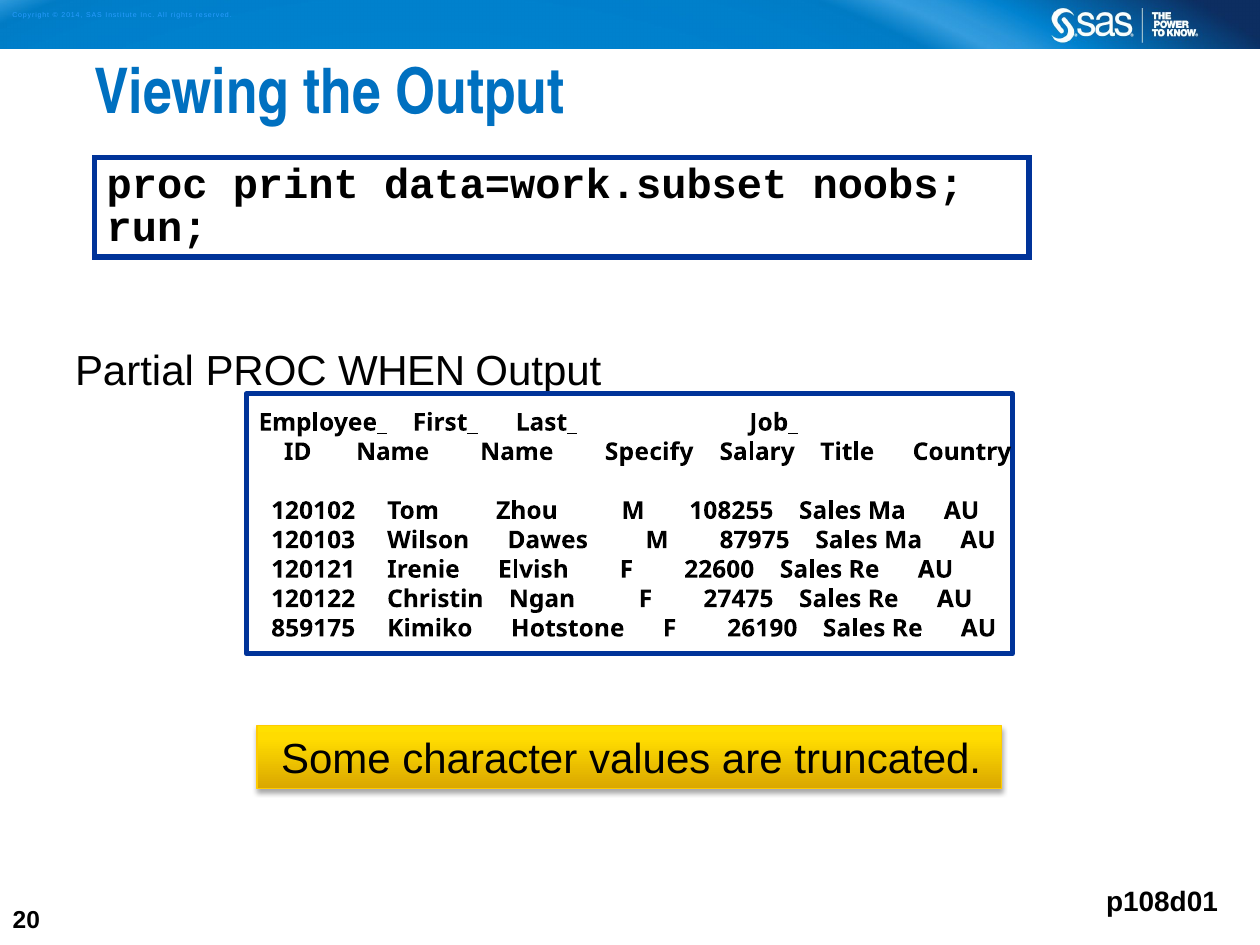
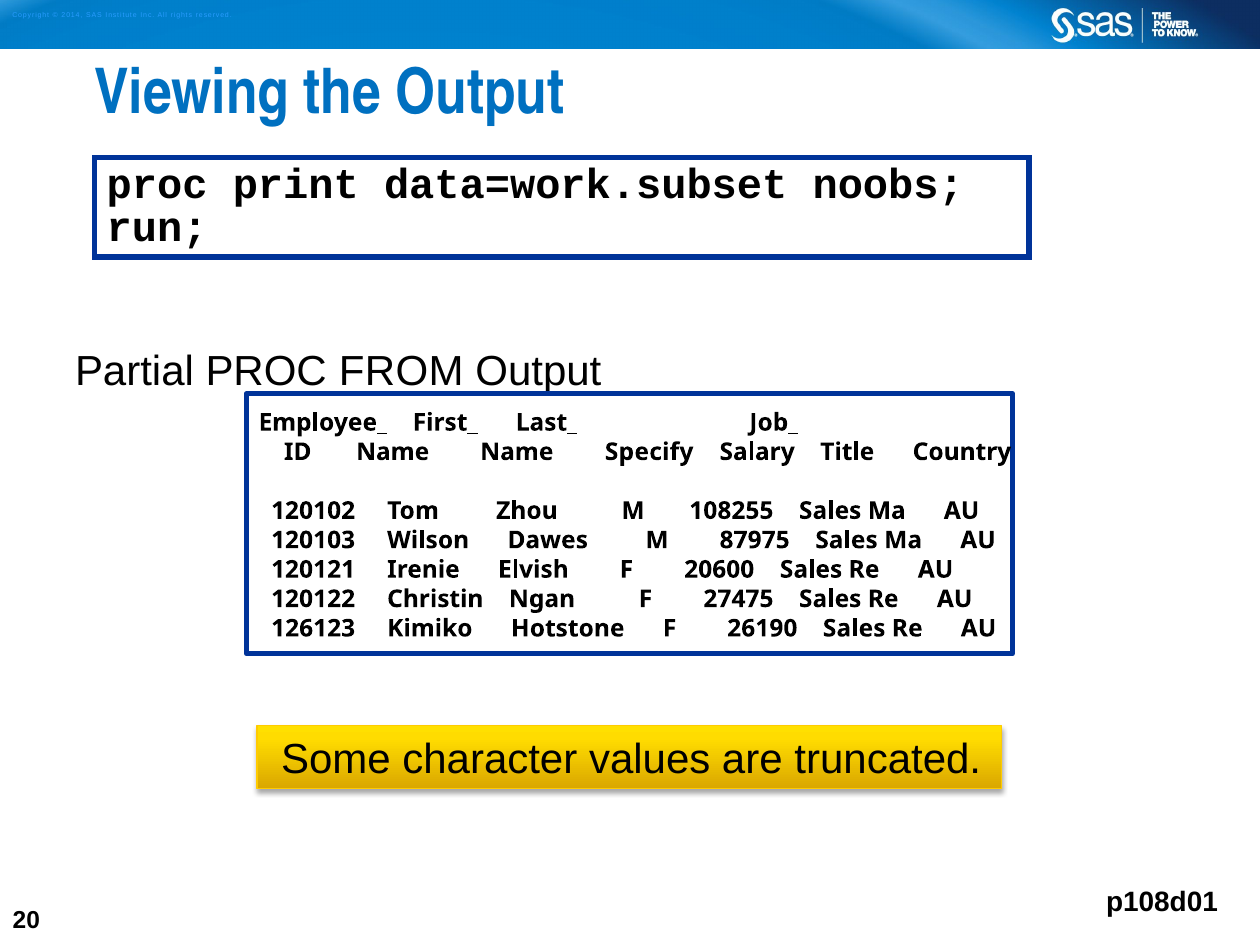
WHEN: WHEN -> FROM (401, 372)
22600: 22600 -> 20600 (719, 570)
859175: 859175 -> 126123 (313, 628)
